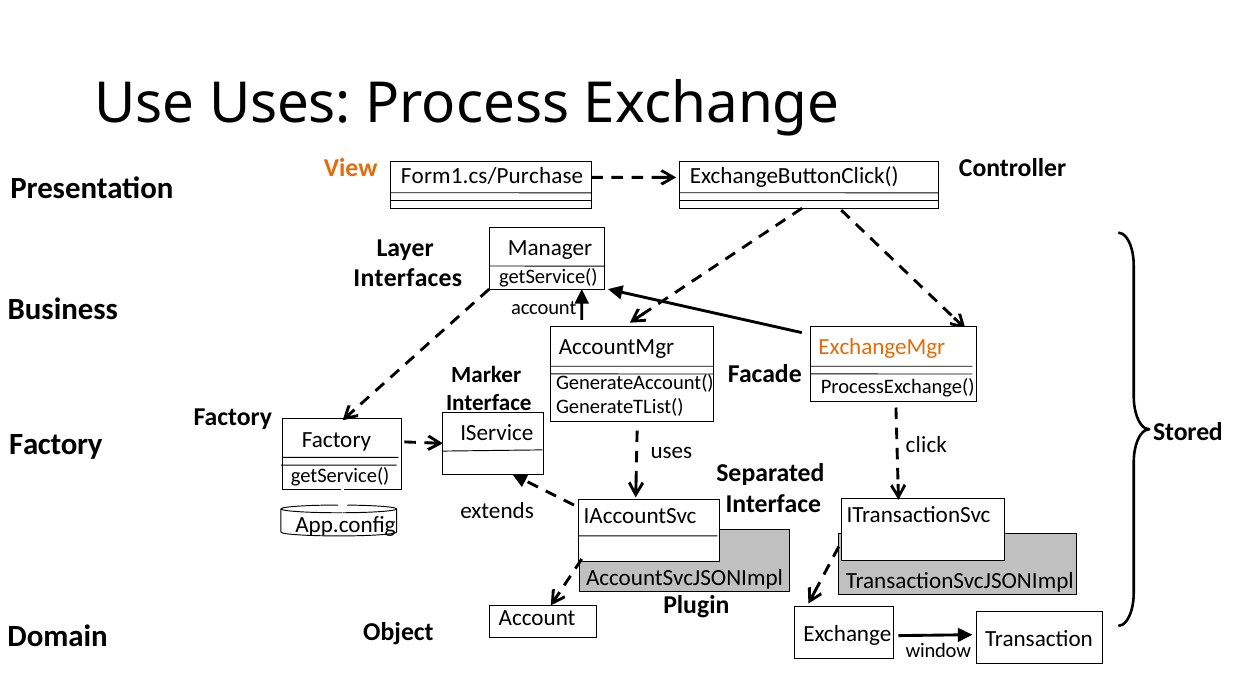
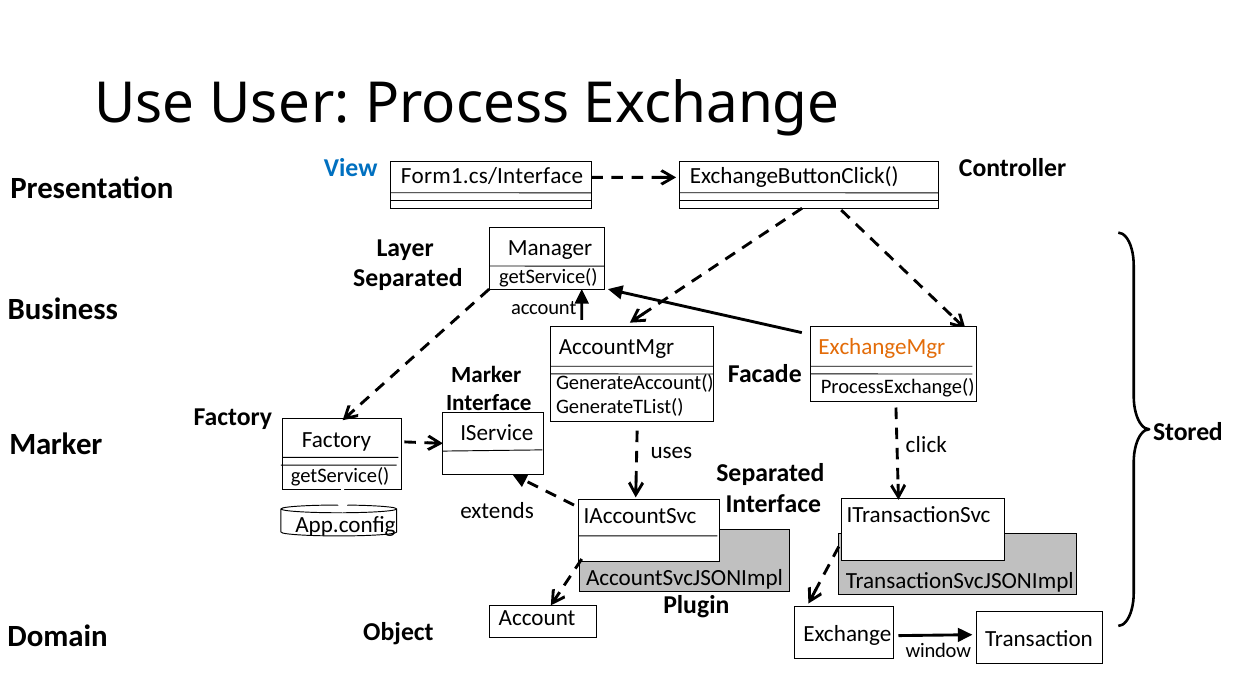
Use Uses: Uses -> User (280, 104)
View colour: orange -> blue (351, 168)
Form1.cs/Purchase: Form1.cs/Purchase -> Form1.cs/Interface (492, 176)
Interfaces: Interfaces -> Separated (408, 279)
Factory: Factory -> Marker (56, 445)
